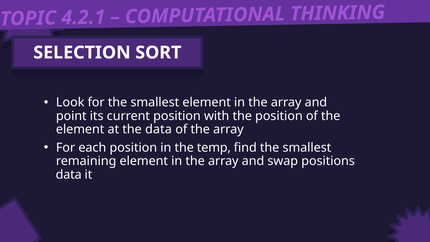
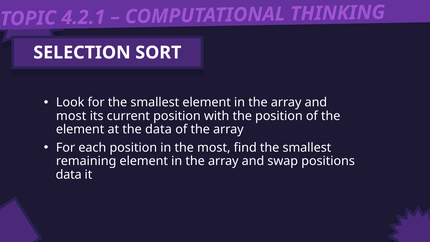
point: point -> most (71, 116)
the temp: temp -> most (214, 147)
